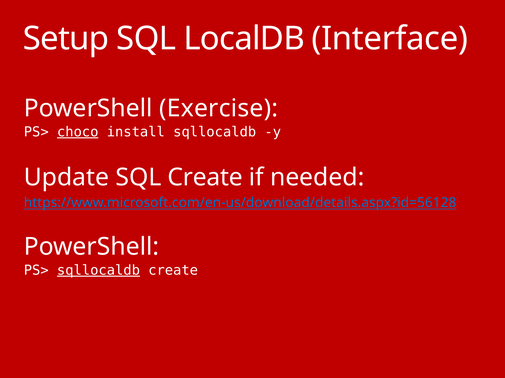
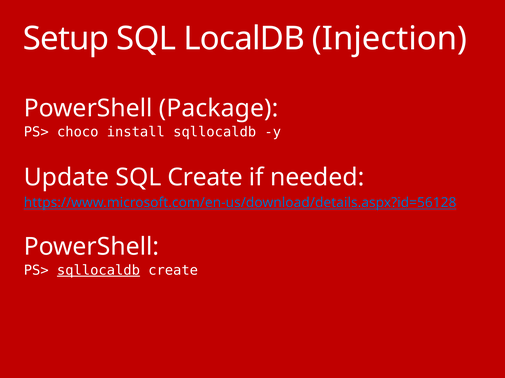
Interface: Interface -> Injection (390, 39)
Exercise: Exercise -> Package (219, 109)
choco underline: present -> none (78, 132)
